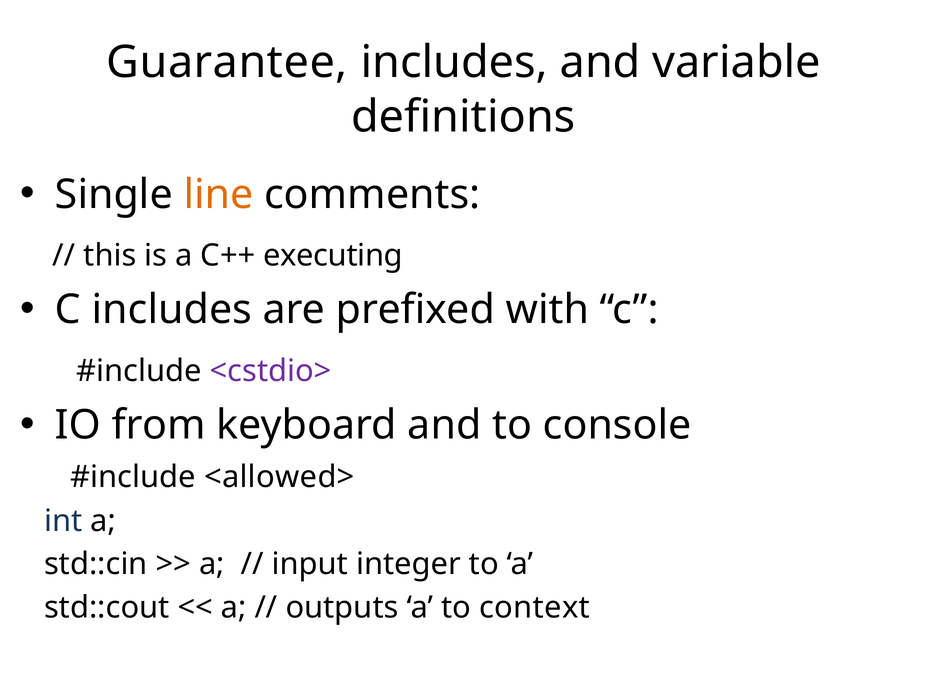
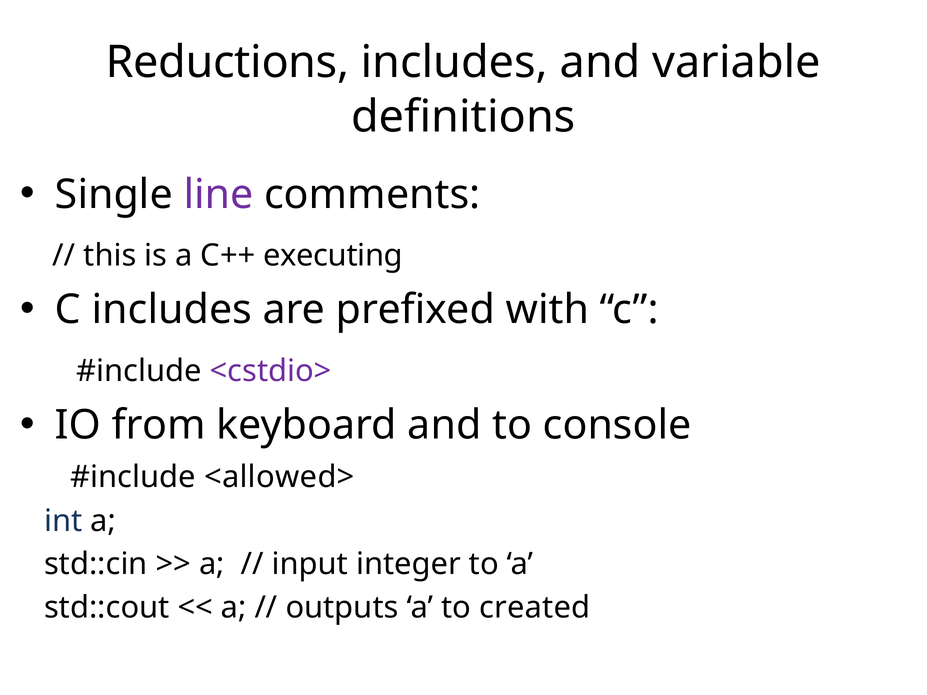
Guarantee: Guarantee -> Reductions (227, 63)
line colour: orange -> purple (219, 195)
context: context -> created (535, 608)
